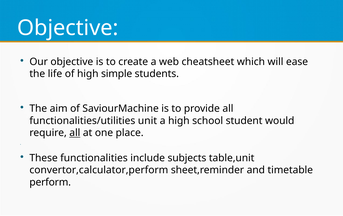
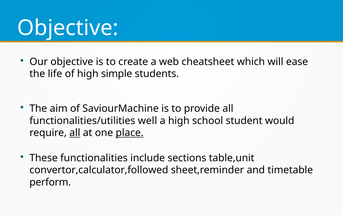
unit: unit -> well (148, 121)
place underline: none -> present (130, 133)
subjects: subjects -> sections (187, 158)
convertor,calculator,perform: convertor,calculator,perform -> convertor,calculator,followed (99, 170)
